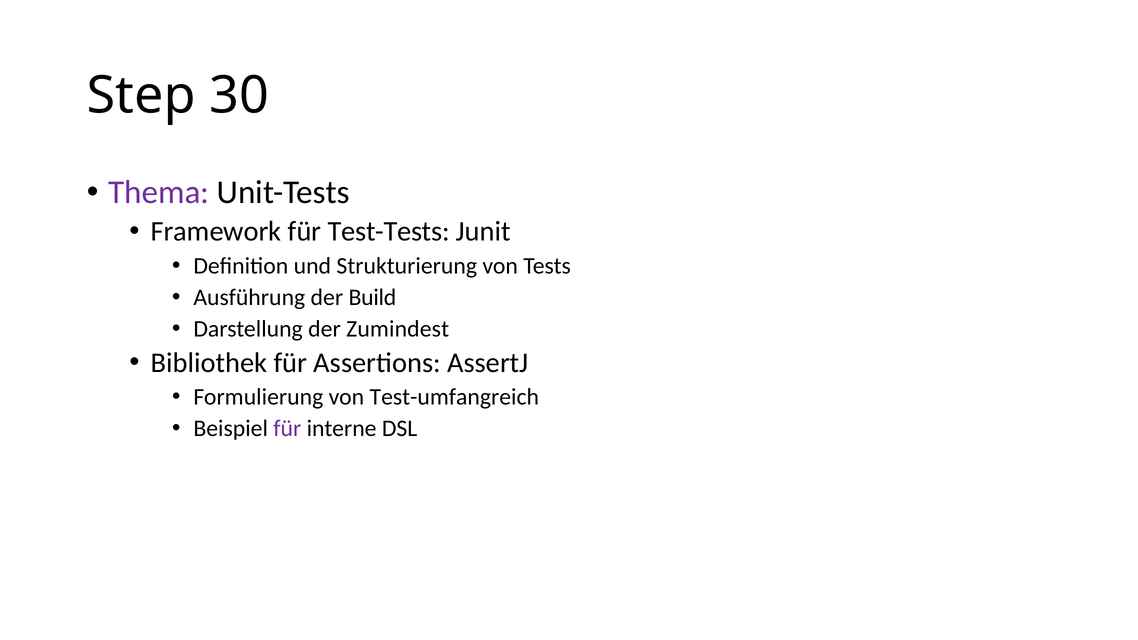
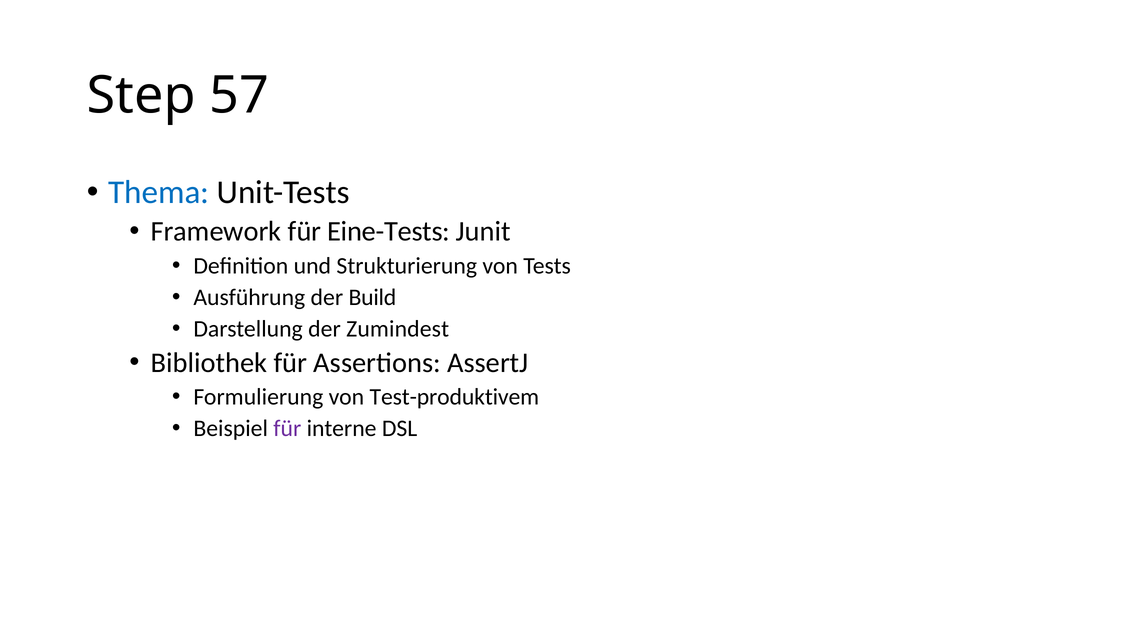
30: 30 -> 57 (239, 96)
Thema colour: purple -> blue (159, 192)
Test-Tests: Test-Tests -> Eine-Tests (389, 232)
Test-umfangreich: Test-umfangreich -> Test-produktivem (454, 397)
